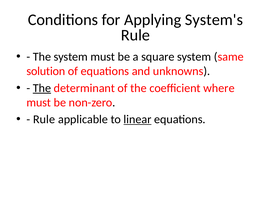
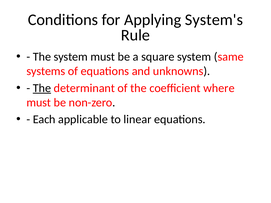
solution: solution -> systems (46, 71)
Rule: Rule -> Each (44, 120)
linear underline: present -> none (138, 120)
